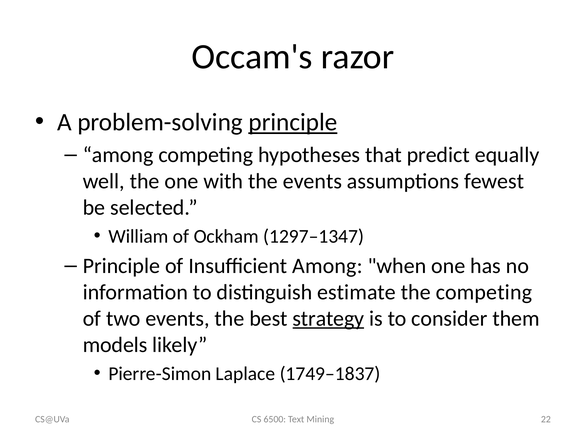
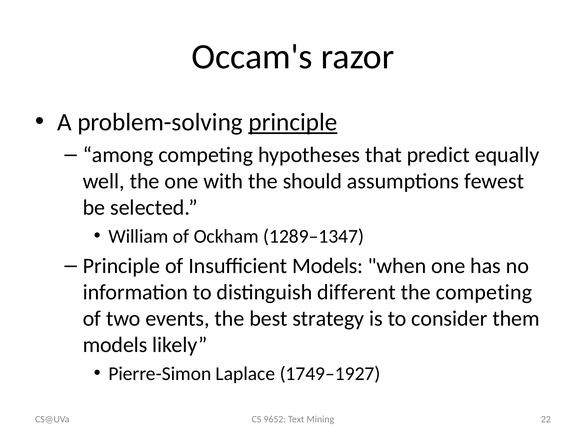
the events: events -> should (312, 181)
1297–1347: 1297–1347 -> 1289–1347 (314, 237)
Insufficient Among: Among -> Models (328, 266)
estimate: estimate -> different (357, 293)
strategy underline: present -> none (328, 319)
1749–1837: 1749–1837 -> 1749–1927 (330, 374)
6500: 6500 -> 9652 (275, 420)
